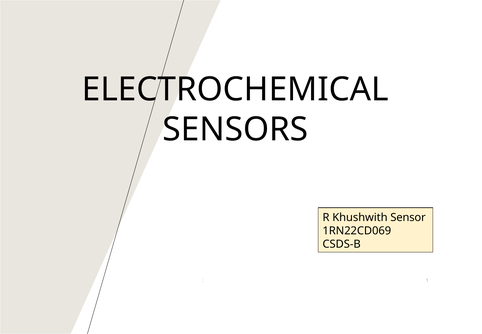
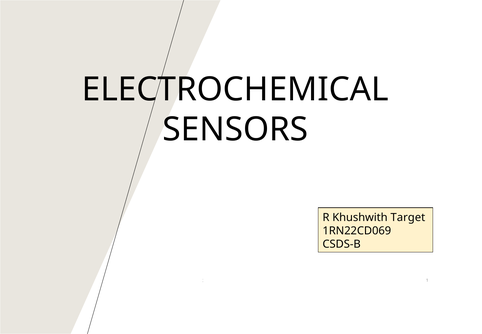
Sensor: Sensor -> Target (408, 217)
